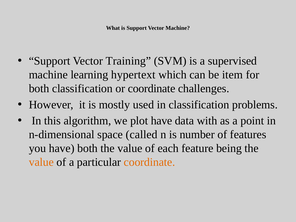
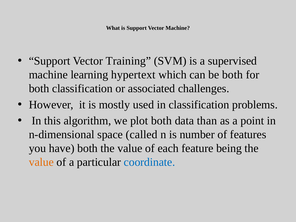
be item: item -> both (232, 75)
or coordinate: coordinate -> associated (152, 89)
plot have: have -> both (161, 121)
with: with -> than (207, 121)
coordinate colour: orange -> blue (149, 162)
